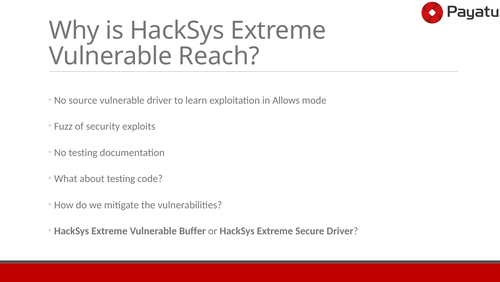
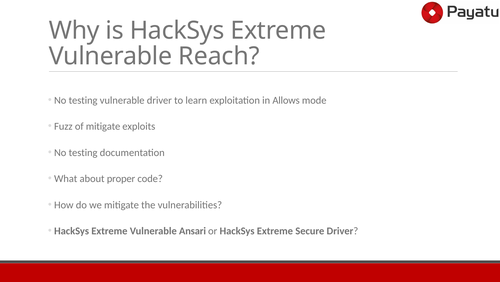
source: source -> testing (83, 100)
of security: security -> mitigate (103, 126)
about testing: testing -> proper (121, 178)
Buffer: Buffer -> Ansari (193, 230)
